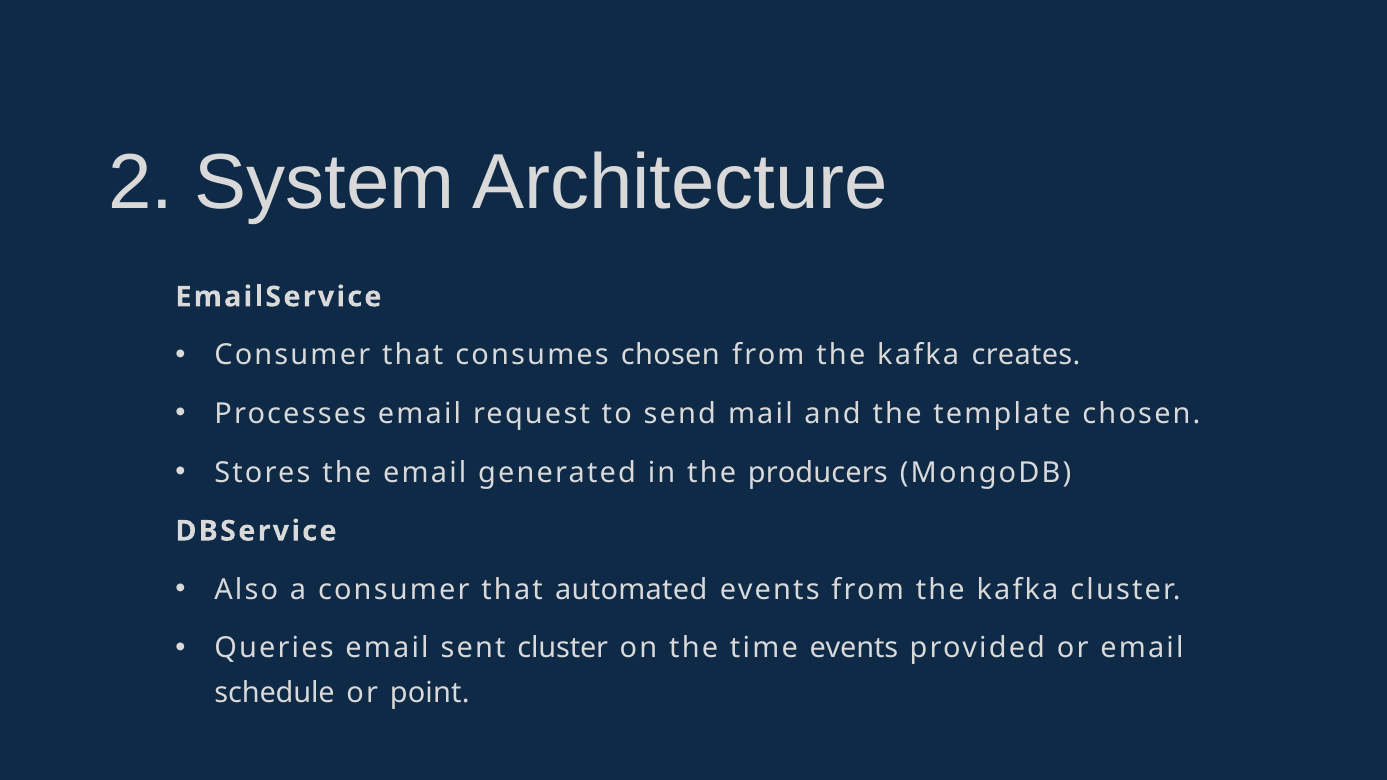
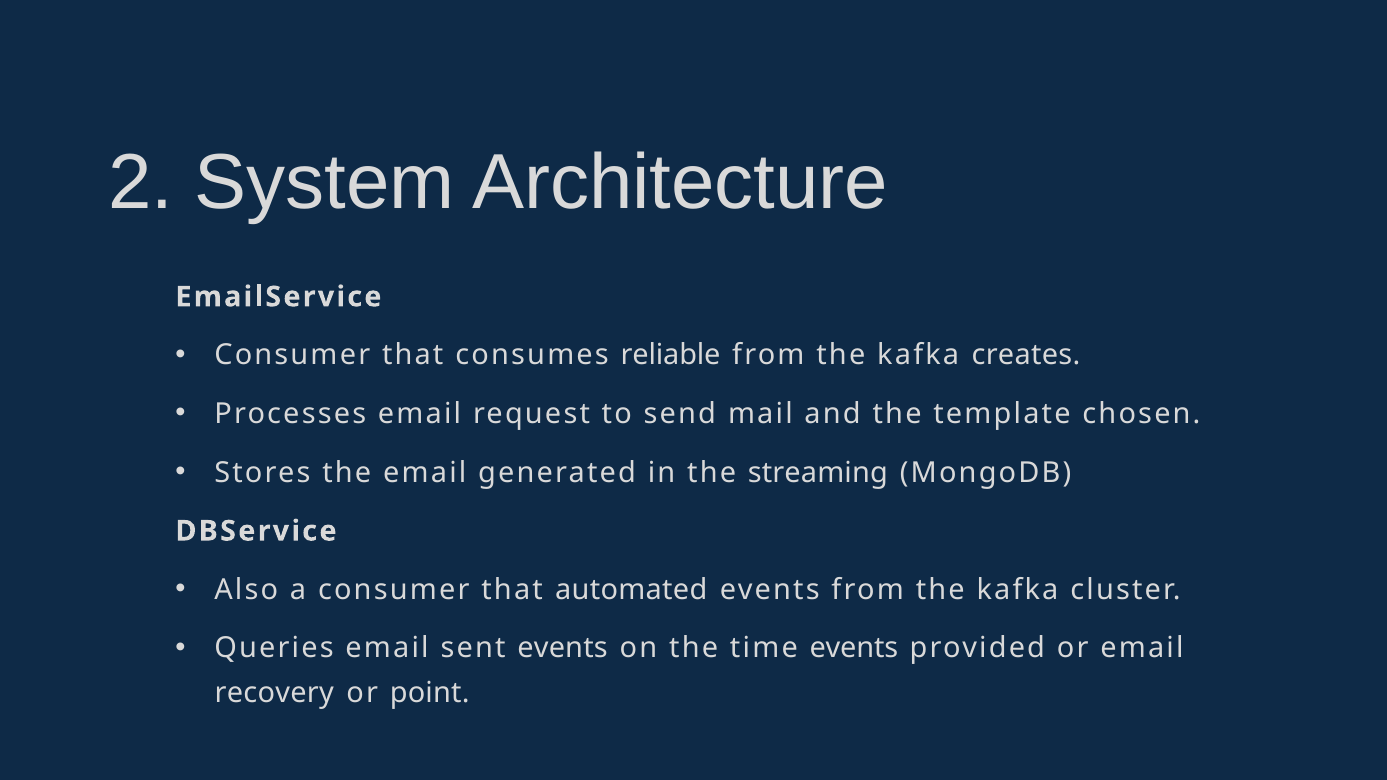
consumes chosen: chosen -> reliable (671, 355)
producers: producers -> streaming (818, 473)
sent cluster: cluster -> events (563, 648)
schedule: schedule -> recovery (274, 693)
